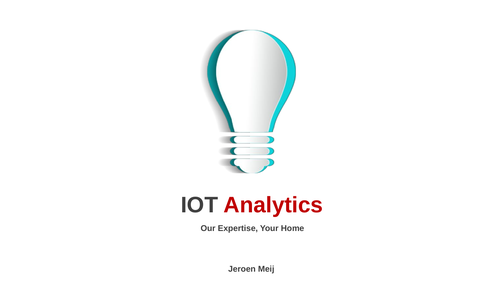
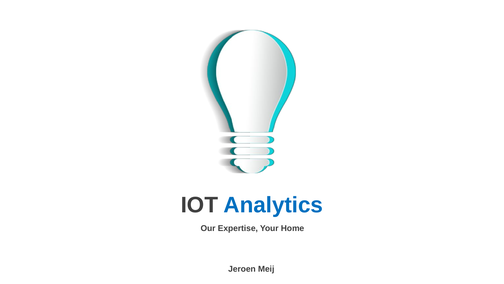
Analytics colour: red -> blue (273, 205)
